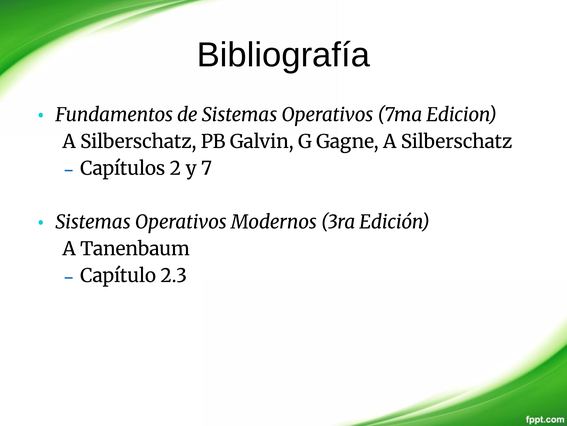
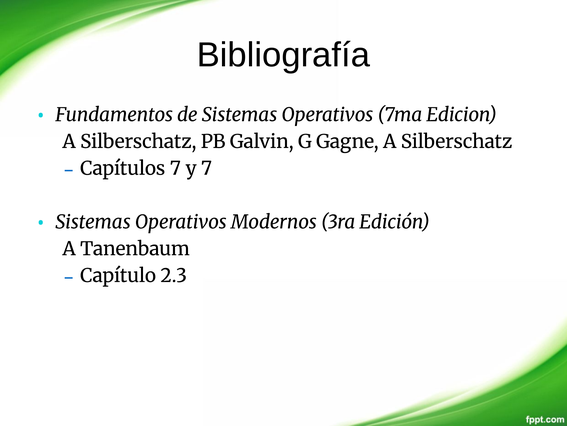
Capítulos 2: 2 -> 7 (175, 168)
